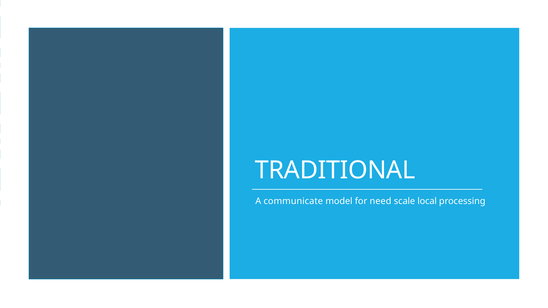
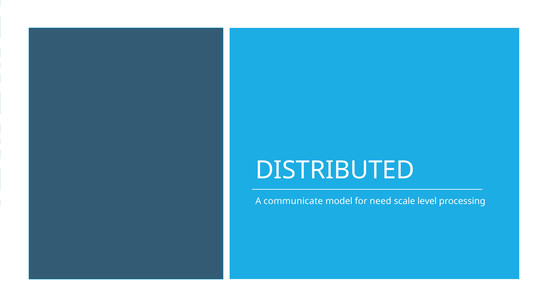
TRADITIONAL: TRADITIONAL -> DISTRIBUTED (335, 170)
local: local -> level (427, 201)
